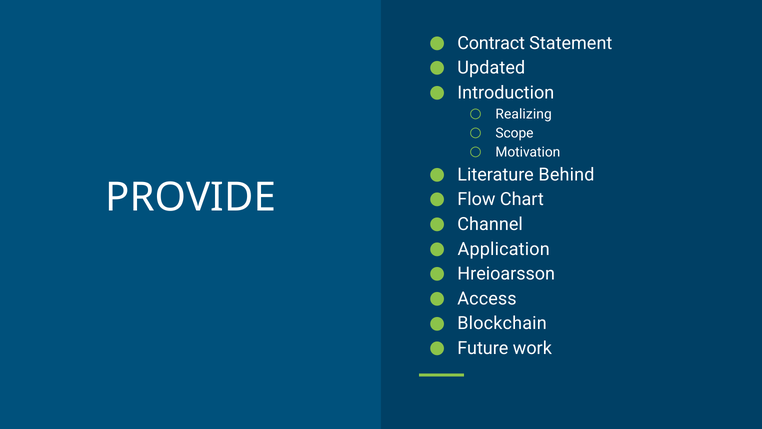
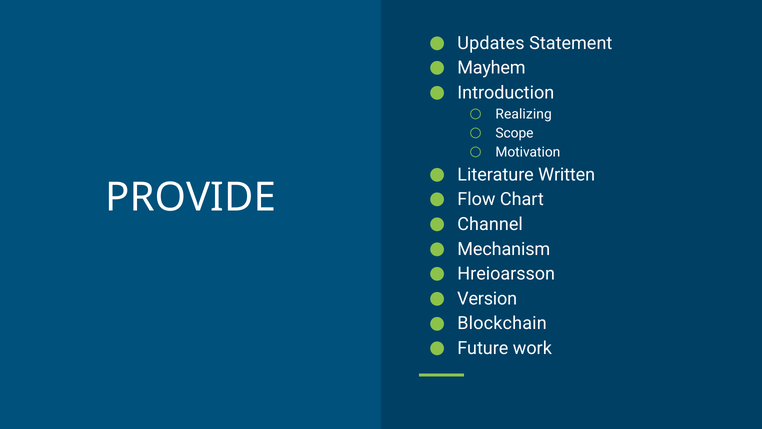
Contract: Contract -> Updates (491, 43)
Updated: Updated -> Mayhem (491, 68)
Behind: Behind -> Written (567, 174)
Application: Application -> Mechanism (504, 249)
Access: Access -> Version (487, 298)
